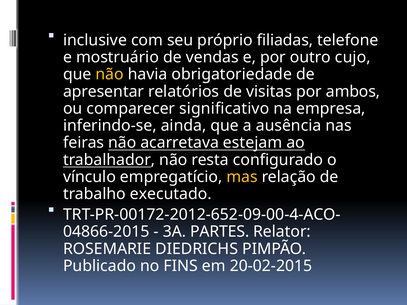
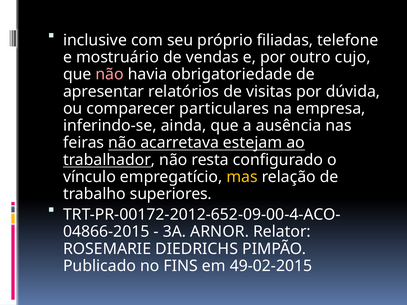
não colour: yellow -> pink (110, 74)
ambos: ambos -> dúvida (353, 92)
significativo: significativo -> particulares (224, 109)
executado: executado -> superiores (171, 194)
PARTES: PARTES -> ARNOR (220, 232)
20-02-2015: 20-02-2015 -> 49-02-2015 (271, 266)
